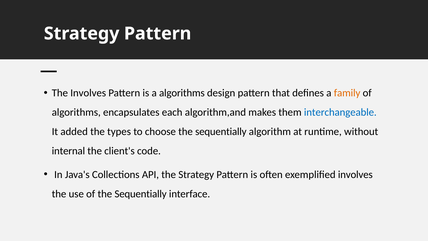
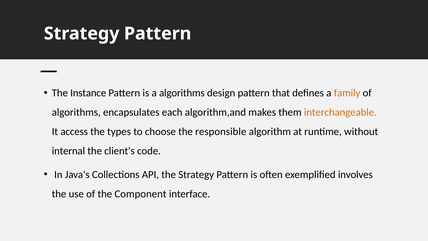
The Involves: Involves -> Instance (88, 93)
interchangeable colour: blue -> orange (340, 112)
added: added -> access (74, 132)
choose the sequentially: sequentially -> responsible (221, 132)
of the Sequentially: Sequentially -> Component (141, 194)
